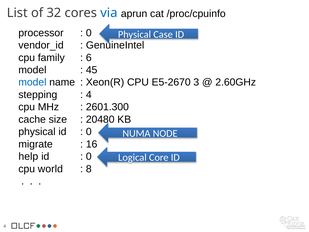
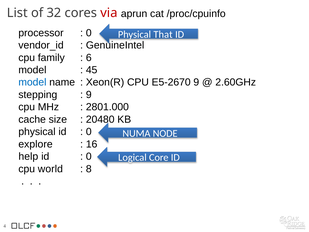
via colour: blue -> red (109, 13)
Case: Case -> That (163, 34)
E5-2670 3: 3 -> 9 (196, 82)
4: 4 -> 9 (89, 95)
2601.300: 2601.300 -> 2801.000 (107, 107)
migrate: migrate -> explore (35, 144)
